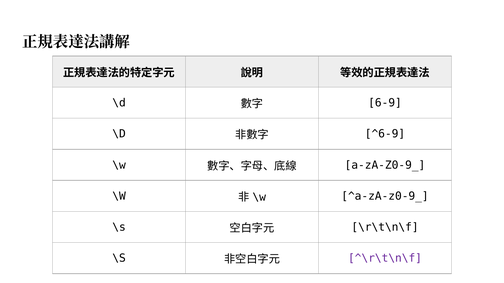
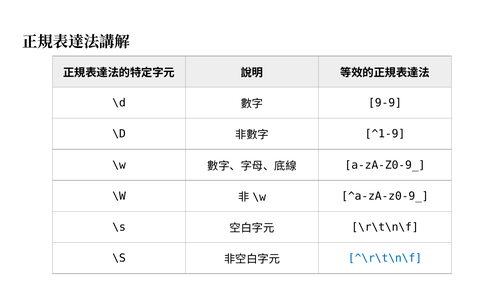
6-9: 6-9 -> 9-9 (385, 103)
^6-9: ^6-9 -> ^1-9 (385, 134)
^\r\t\n\f colour: purple -> blue (385, 259)
